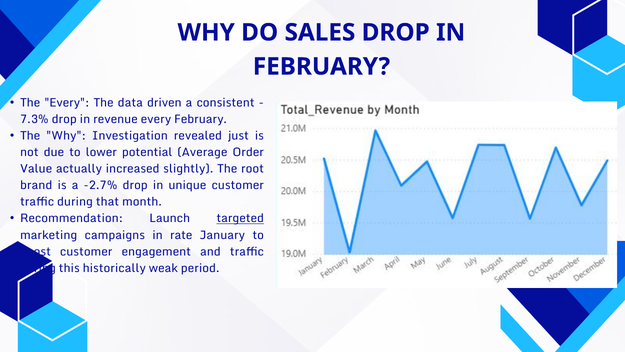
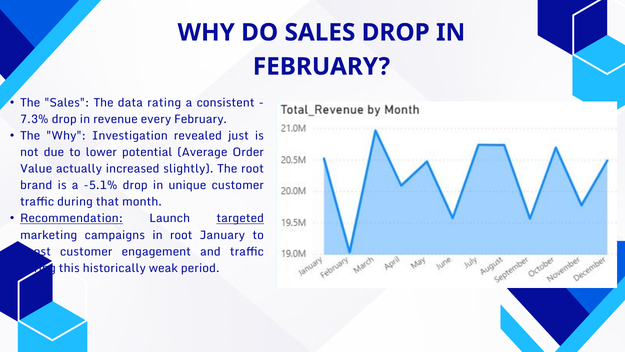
The Every: Every -> Sales (67, 103)
driven: driven -> rating (164, 103)
-2.7%: -2.7% -> -5.1% (101, 185)
Recommendation underline: none -> present (72, 218)
in rate: rate -> root (181, 235)
